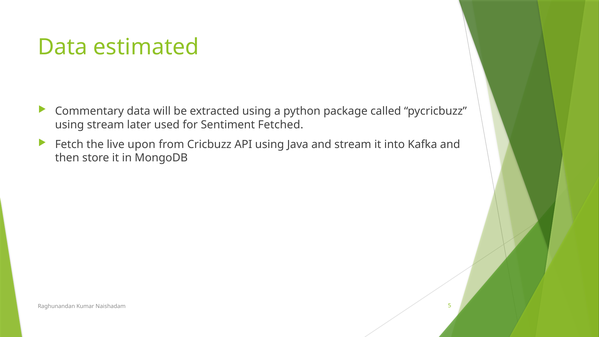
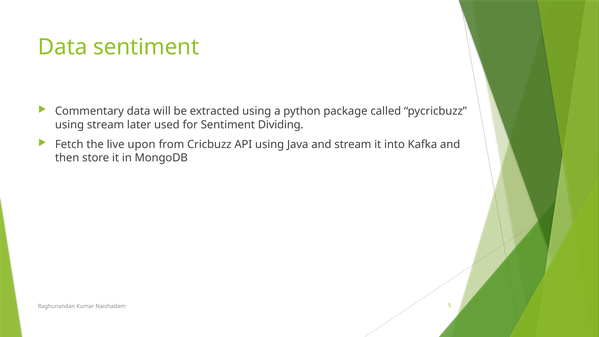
Data estimated: estimated -> sentiment (146, 47)
Fetched: Fetched -> Dividing (281, 125)
